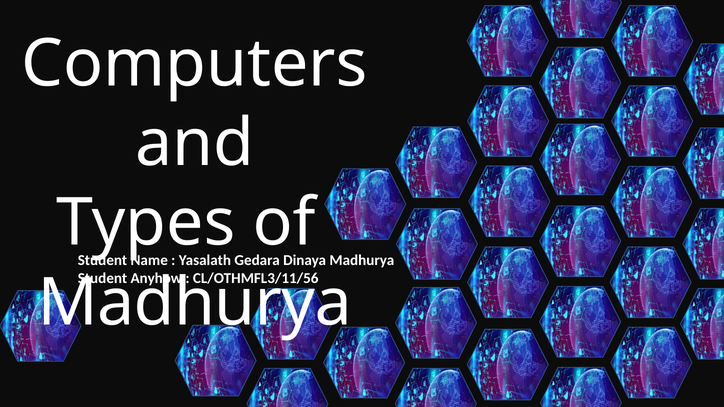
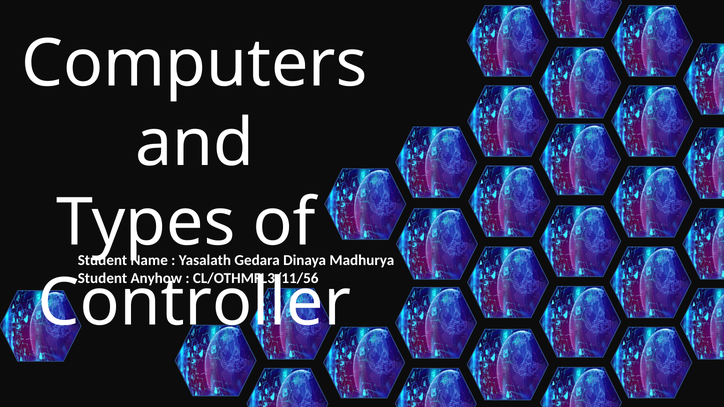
Madhurya: Madhurya -> Controller (195, 303)
